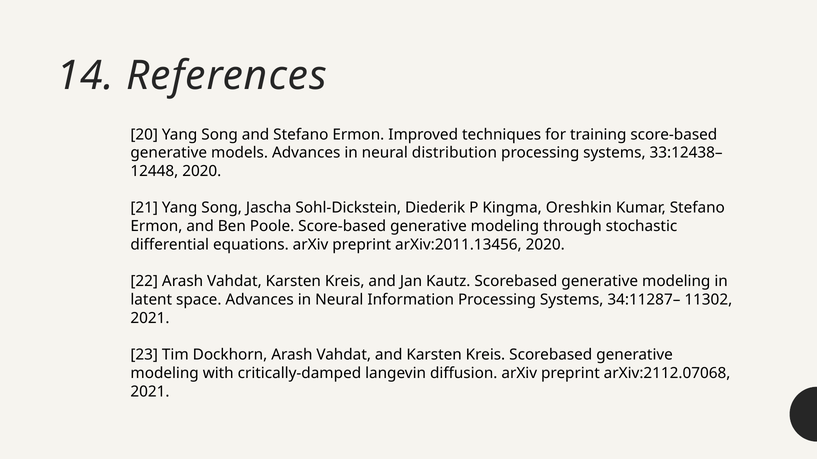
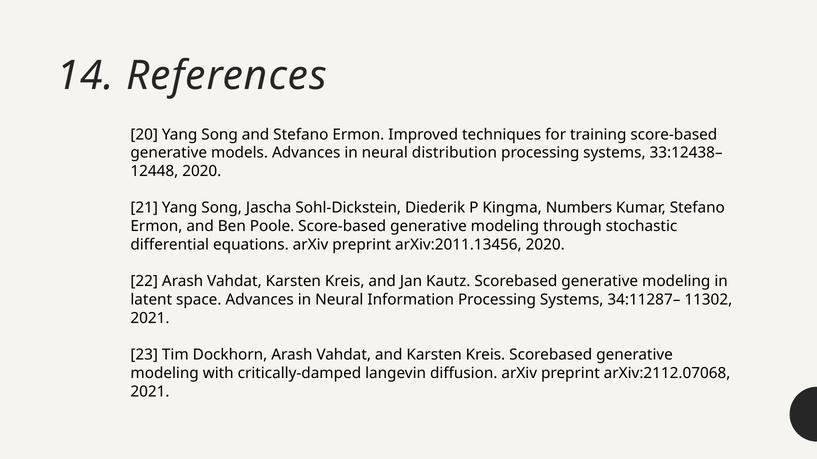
Oreshkin: Oreshkin -> Numbers (579, 208)
